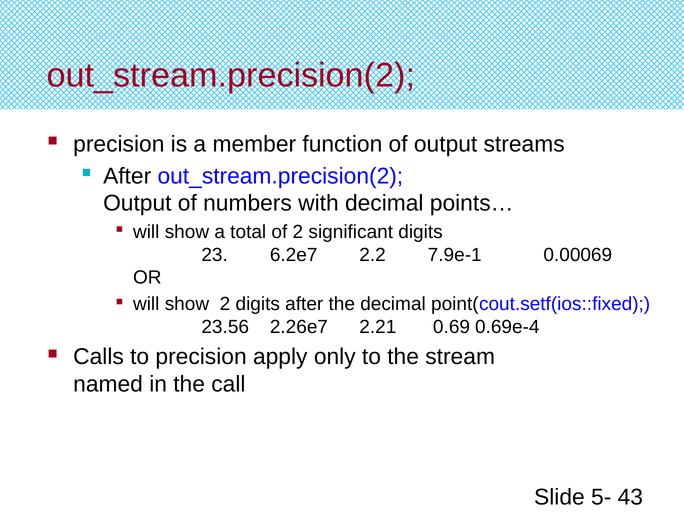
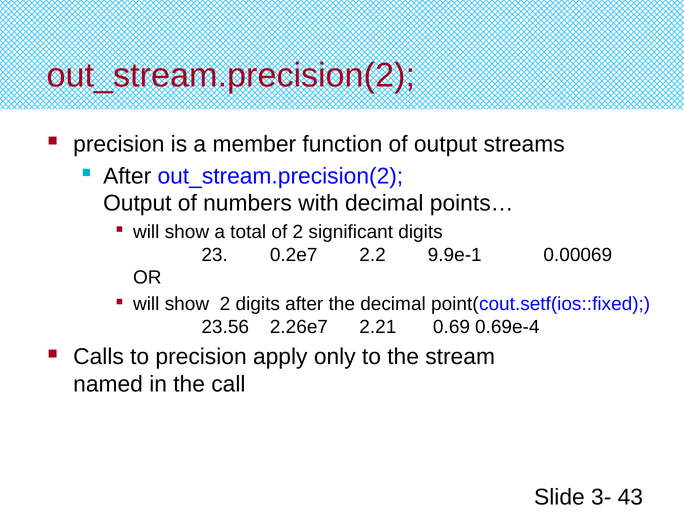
6.2e7: 6.2e7 -> 0.2e7 (294, 255)
7.9e-1: 7.9e-1 -> 9.9e-1 (455, 255)
5-: 5- -> 3- (601, 497)
